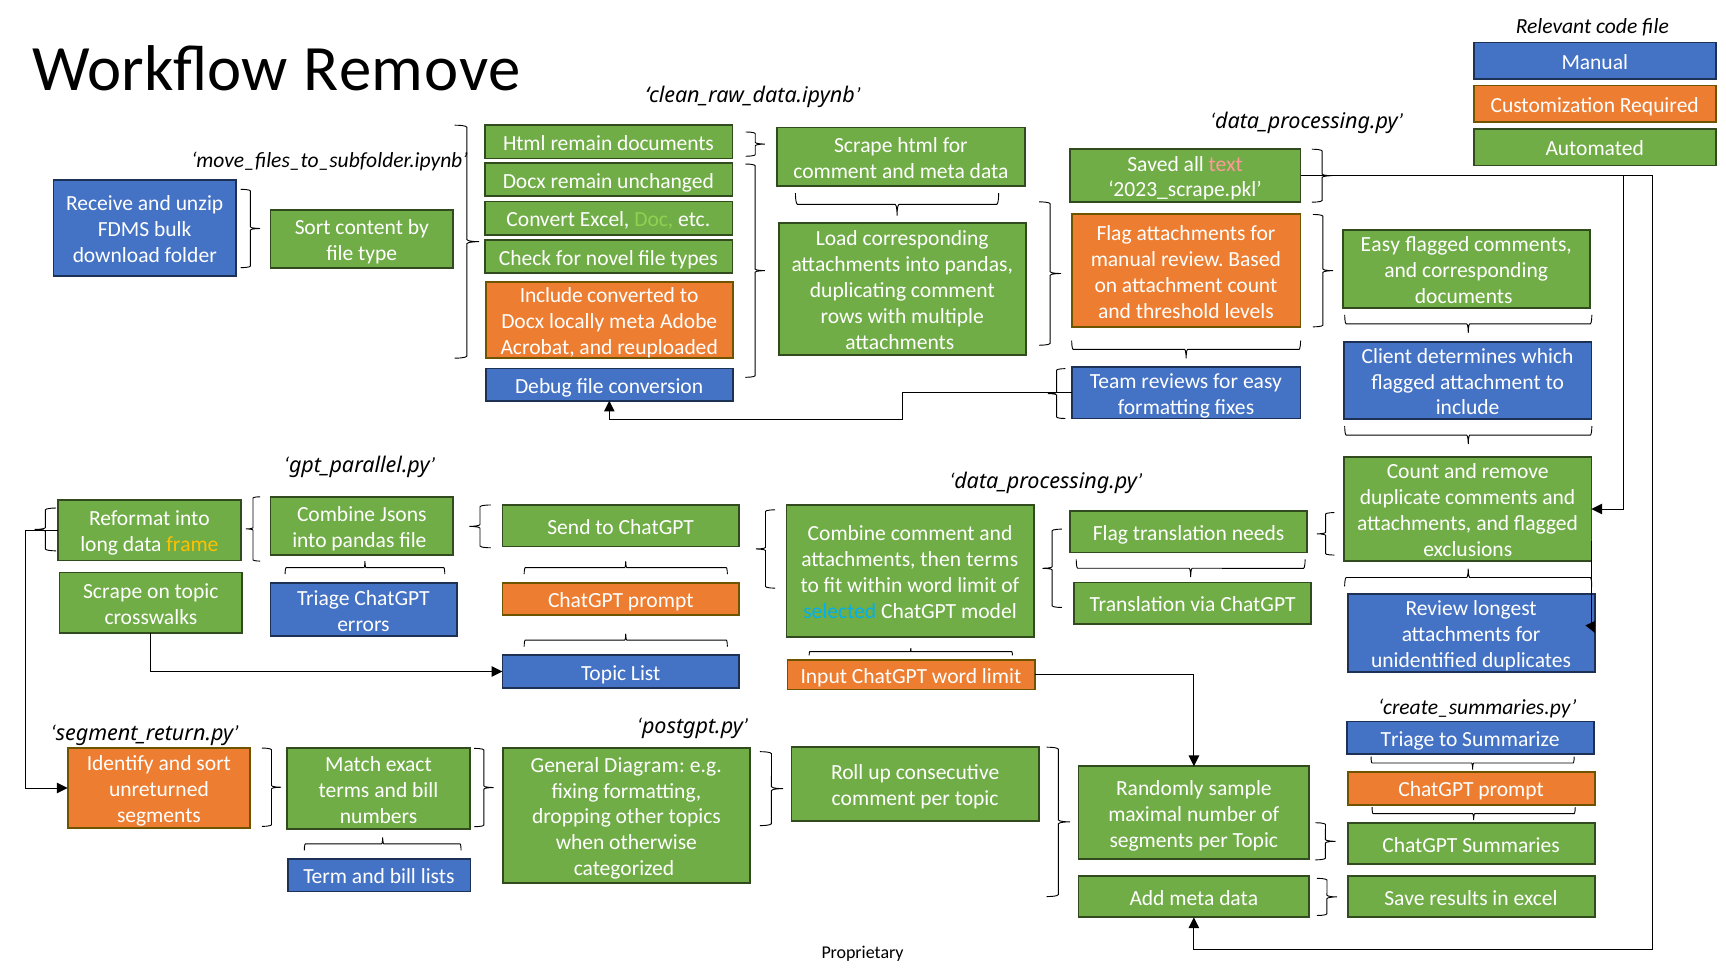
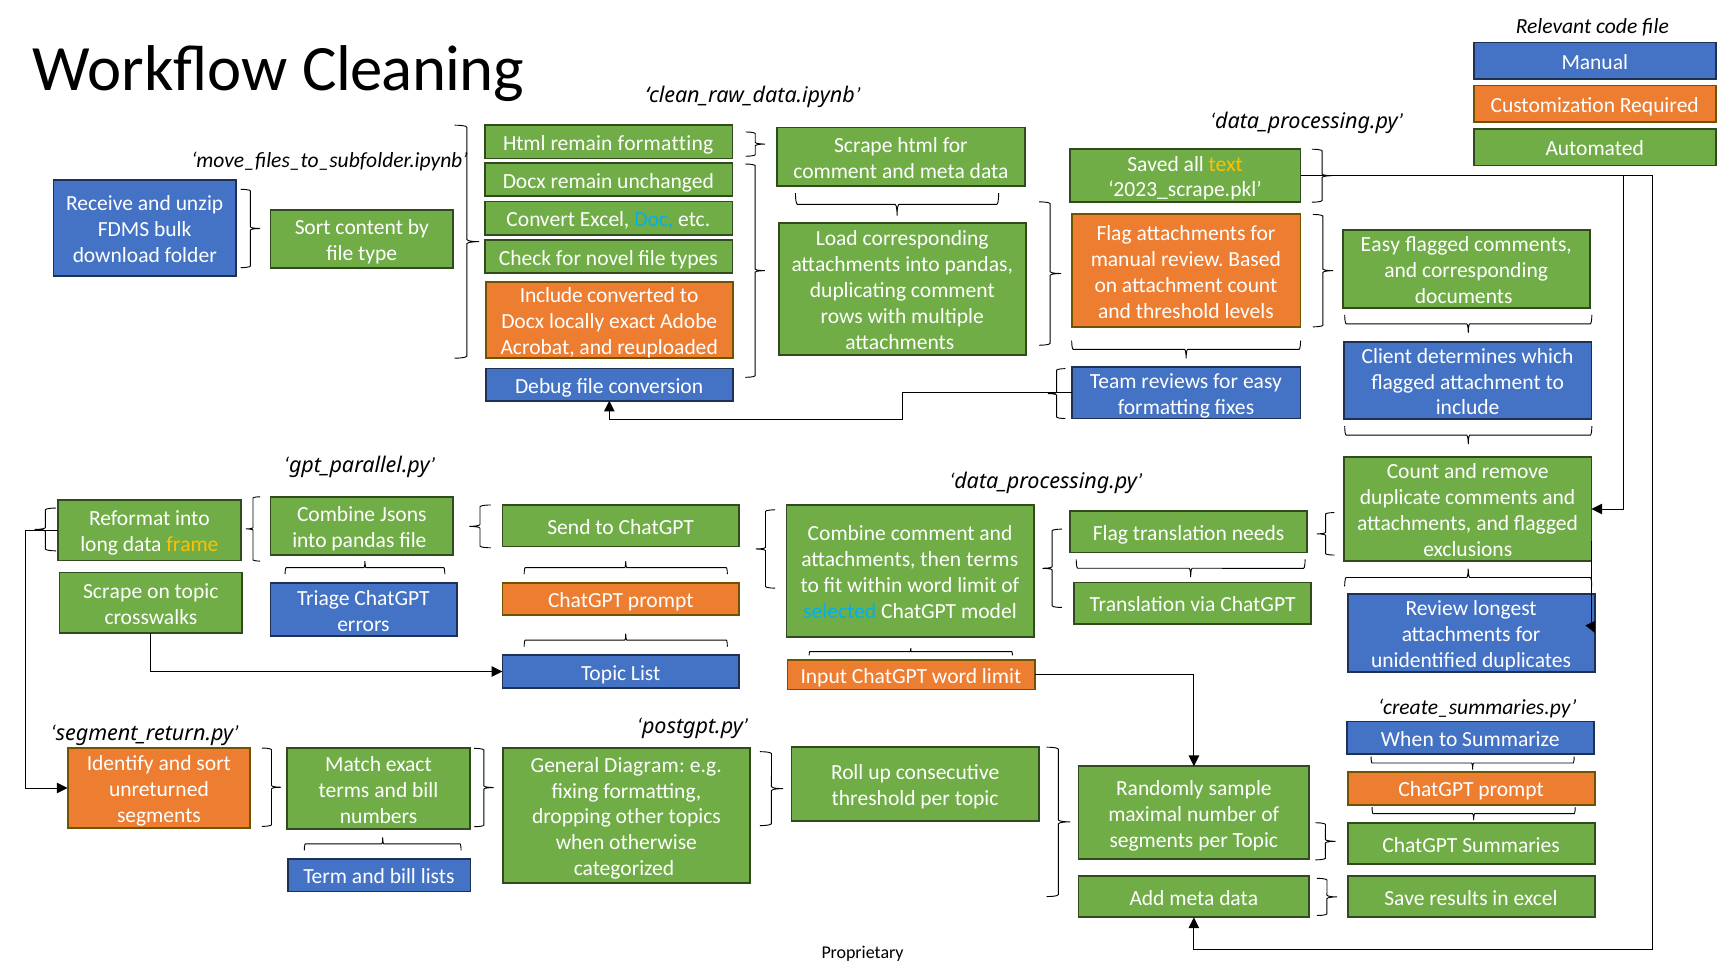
Workflow Remove: Remove -> Cleaning (413, 69)
remain documents: documents -> formatting (665, 143)
text colour: pink -> yellow (1226, 164)
Doc colour: light green -> light blue (654, 220)
locally meta: meta -> exact (632, 321)
Triage: Triage -> When (1407, 739)
comment: comment -> threshold (874, 799)
